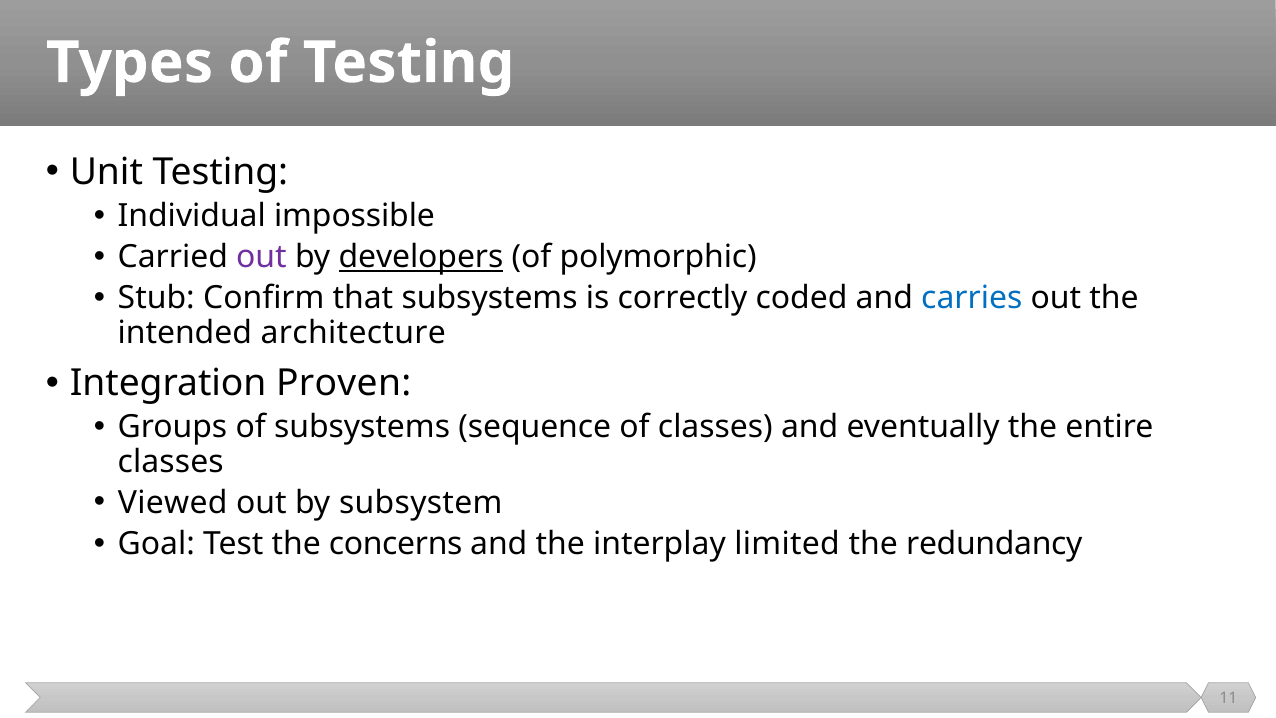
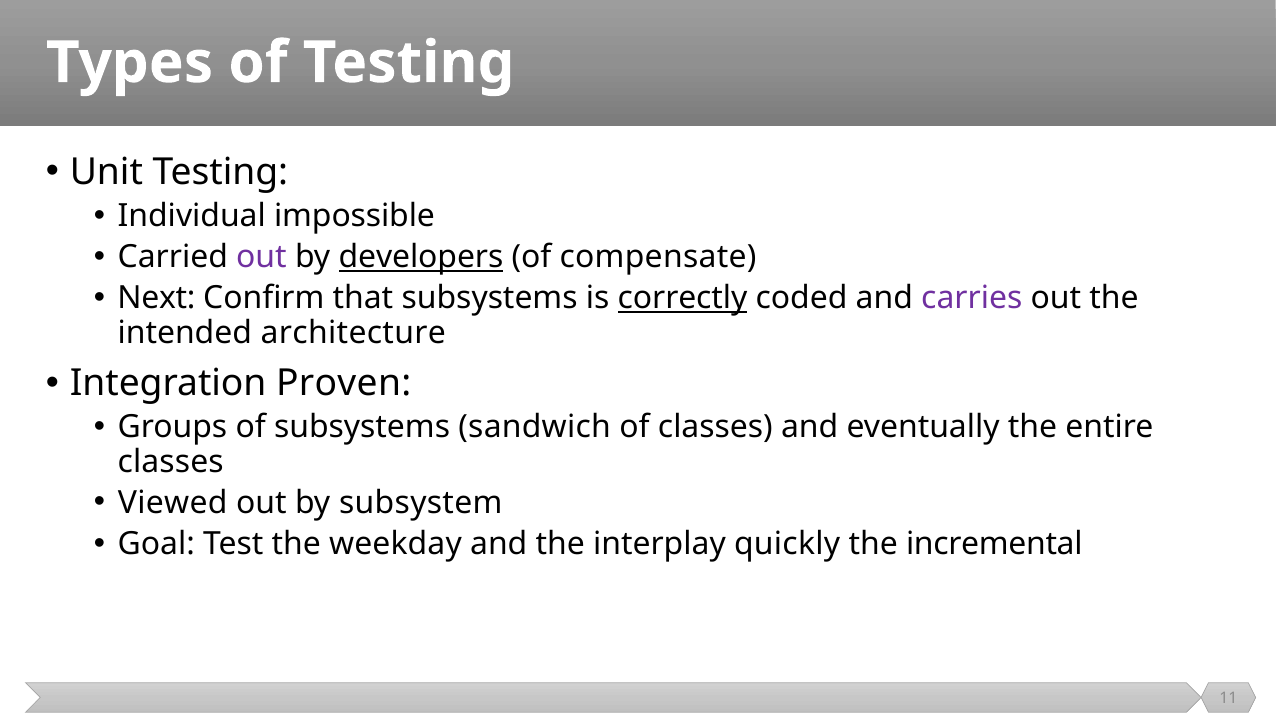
polymorphic: polymorphic -> compensate (658, 257)
Stub: Stub -> Next (156, 298)
correctly underline: none -> present (683, 298)
carries colour: blue -> purple (972, 298)
sequence: sequence -> sandwich (535, 427)
concerns: concerns -> weekday (395, 544)
limited: limited -> quickly (787, 544)
redundancy: redundancy -> incremental (994, 544)
